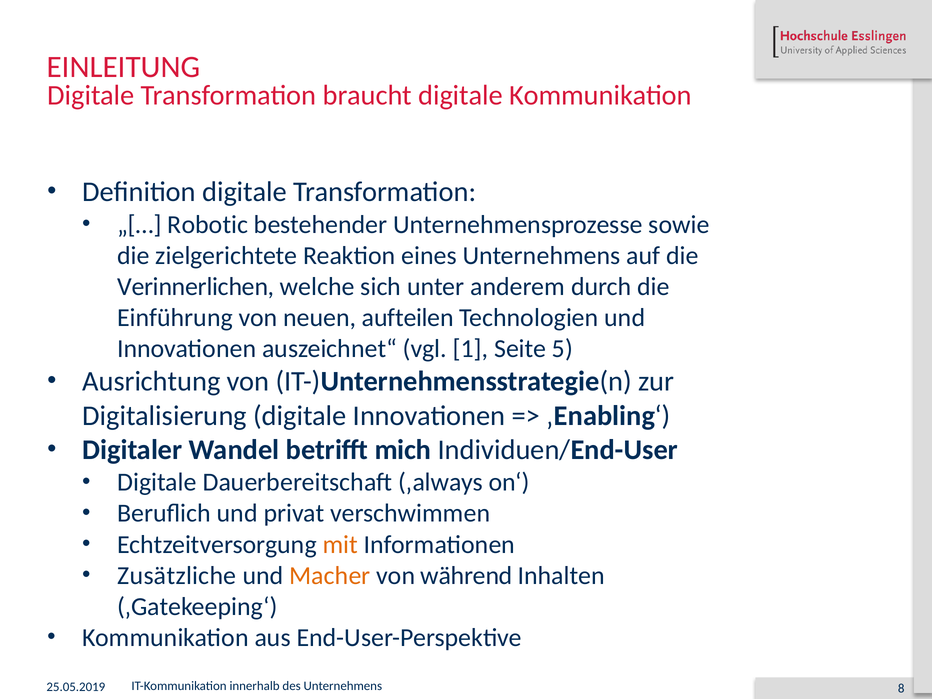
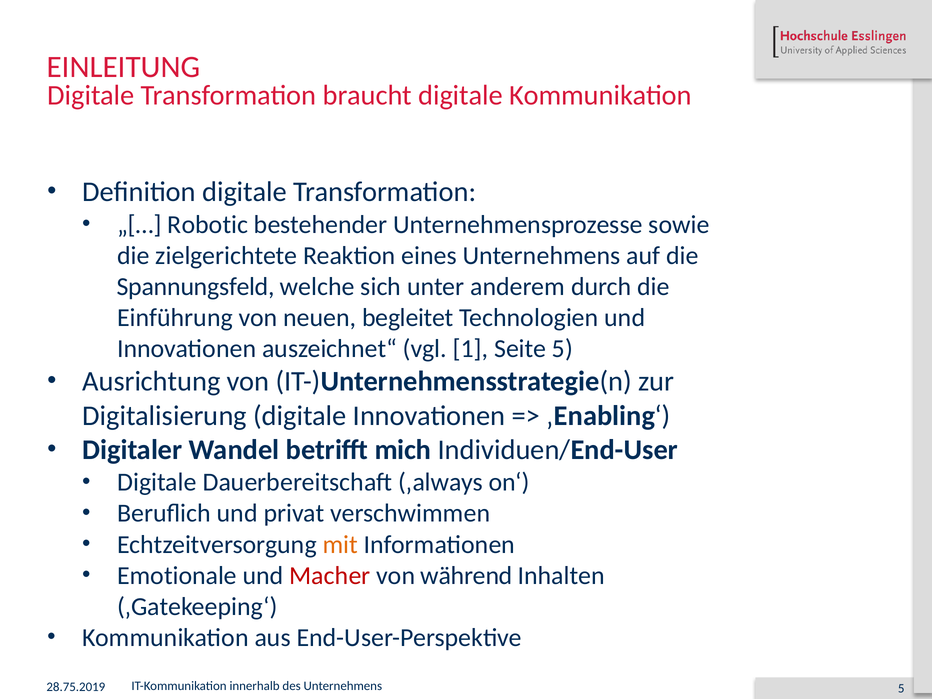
Verinnerlichen: Verinnerlichen -> Spannungsfeld (196, 287)
aufteilen: aufteilen -> begleitet (408, 318)
Zusätzliche: Zusätzliche -> Emotionale (177, 576)
Macher colour: orange -> red (330, 576)
25.05.2019: 25.05.2019 -> 28.75.2019 (76, 687)
Unternehmens 8: 8 -> 5 (901, 689)
